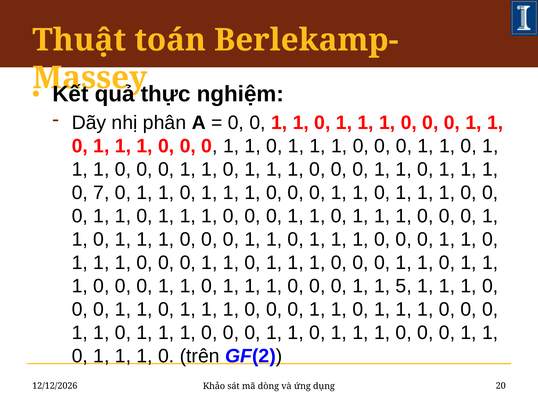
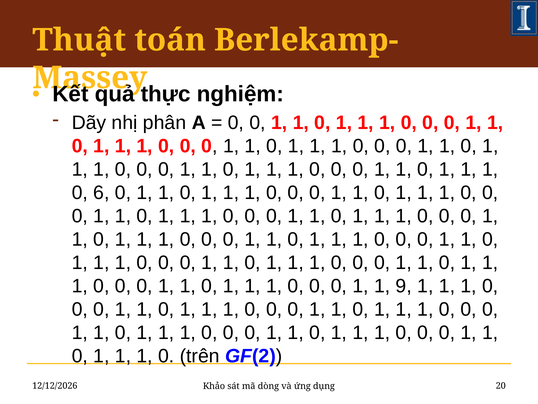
7: 7 -> 6 (101, 193)
5: 5 -> 9 (404, 286)
